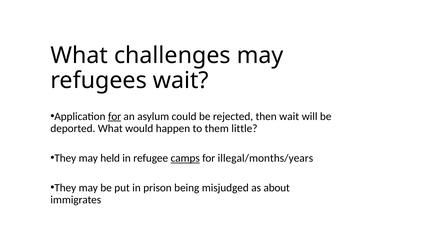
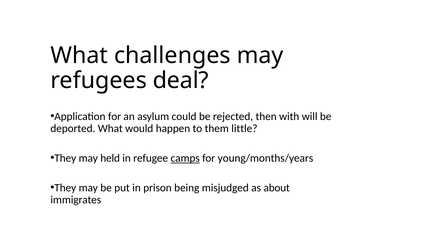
refugees wait: wait -> deal (181, 81)
for underline: present -> none (115, 117)
then wait: wait -> with (289, 117)
illegal/months/years: illegal/months/years -> young/months/years (265, 158)
